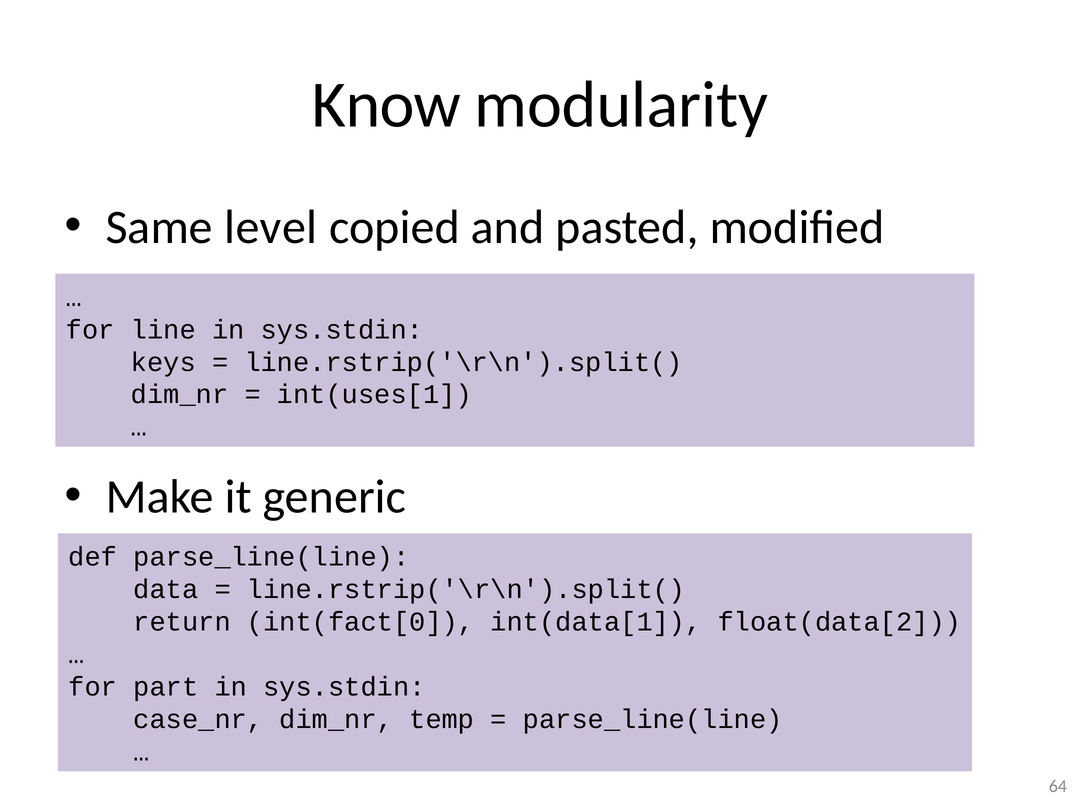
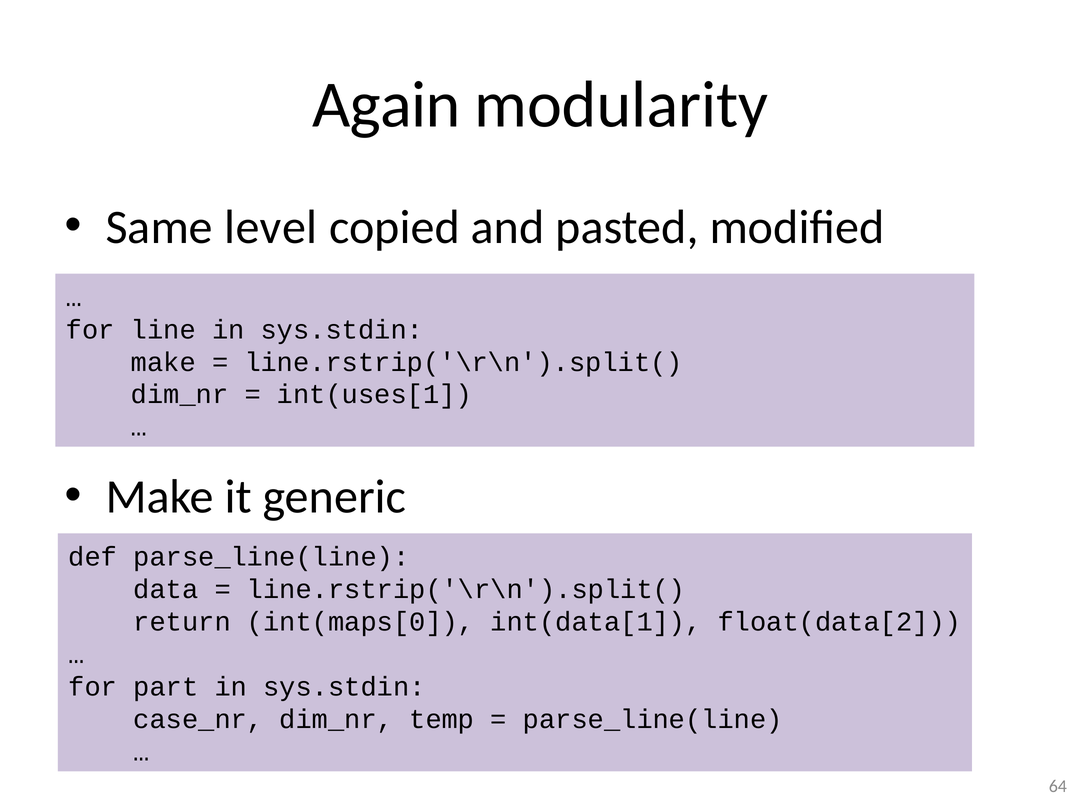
Know: Know -> Again (387, 105)
keys: keys -> make (163, 362)
int(fact[0: int(fact[0 -> int(maps[0 (361, 621)
